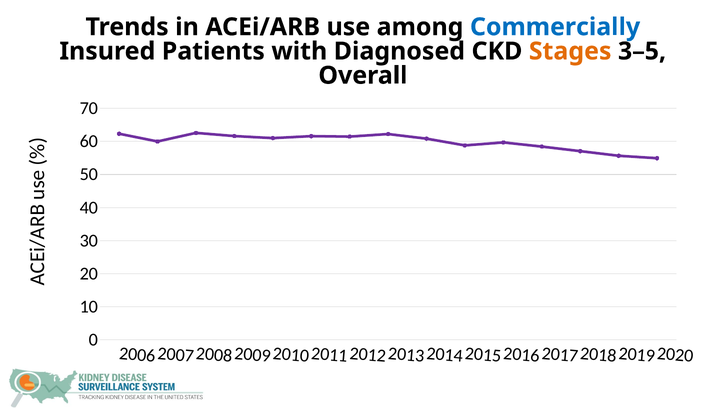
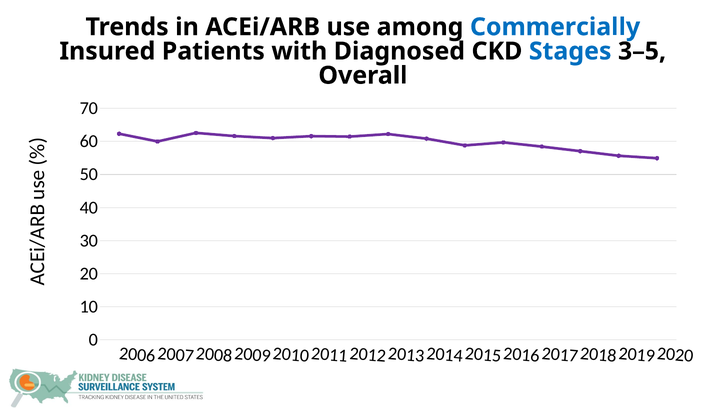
Stages colour: orange -> blue (570, 51)
